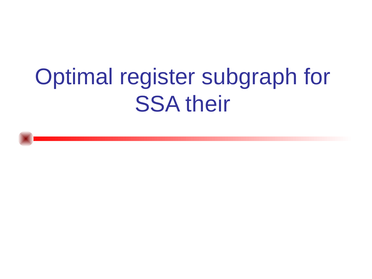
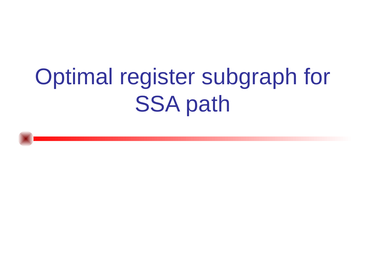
their: their -> path (208, 104)
